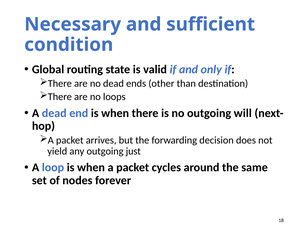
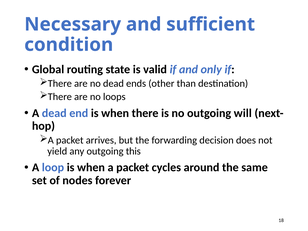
just: just -> this (133, 151)
